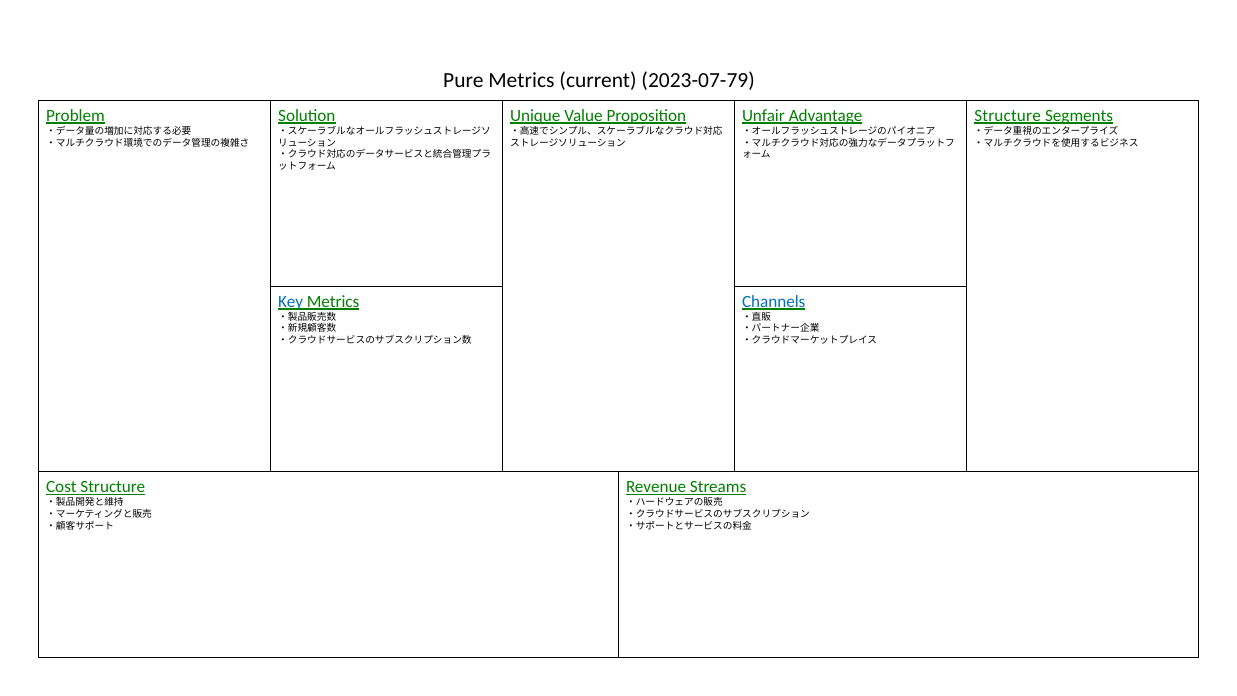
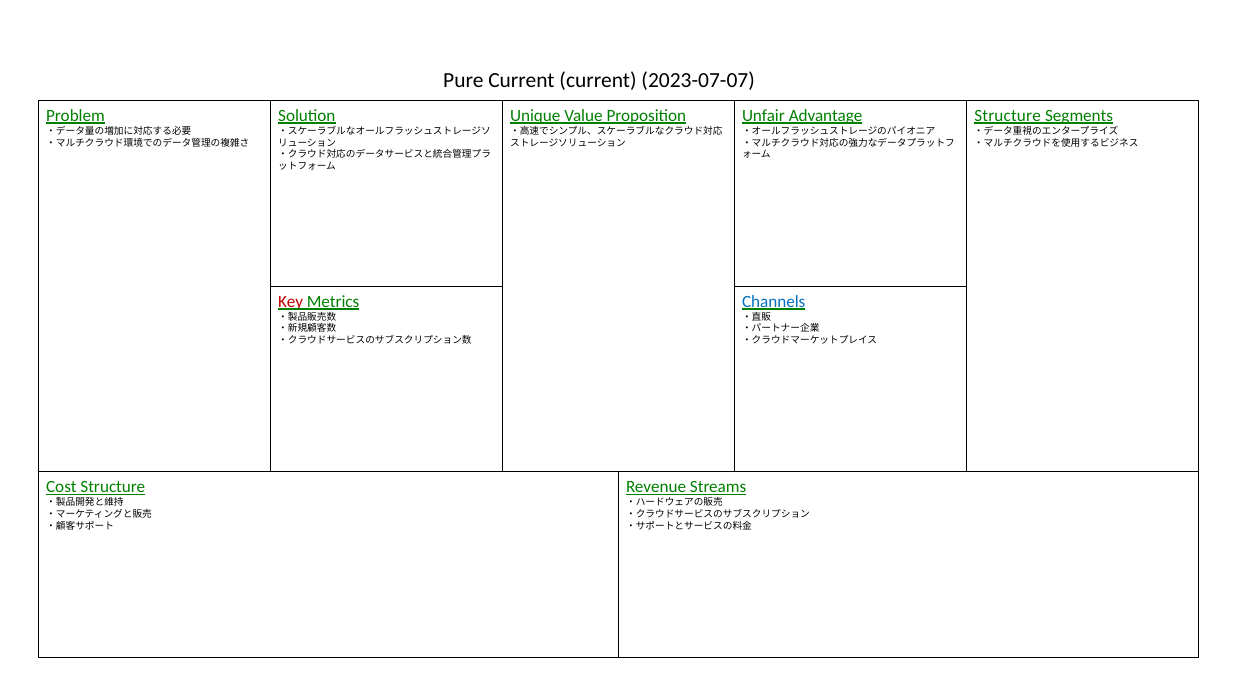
Pure Metrics: Metrics -> Current (522, 80)
2023-07-79: 2023-07-79 -> 2023-07-07 (698, 80)
Key colour: blue -> red (291, 301)
